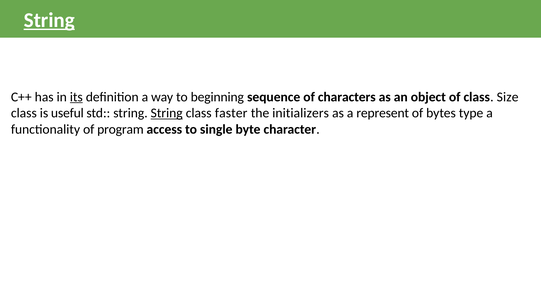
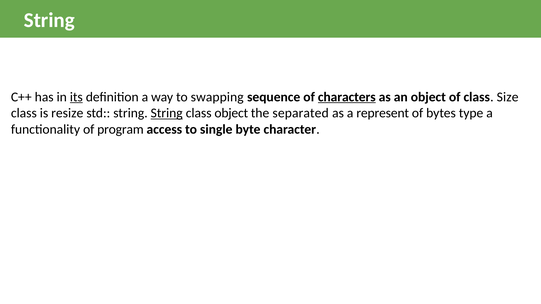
String underline: present -> none (49, 20)
beginning: beginning -> swapping (217, 97)
characters underline: none -> present (347, 97)
useful: useful -> resize (67, 113)
class faster: faster -> object (231, 113)
initializers: initializers -> separated (301, 113)
